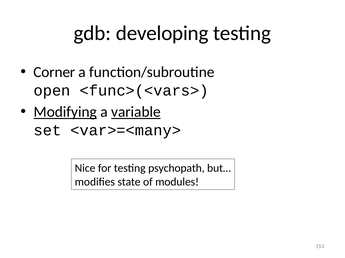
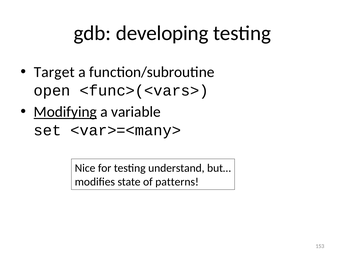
Corner: Corner -> Target (54, 72)
variable underline: present -> none (136, 112)
psychopath: psychopath -> understand (176, 169)
modules: modules -> patterns (177, 182)
